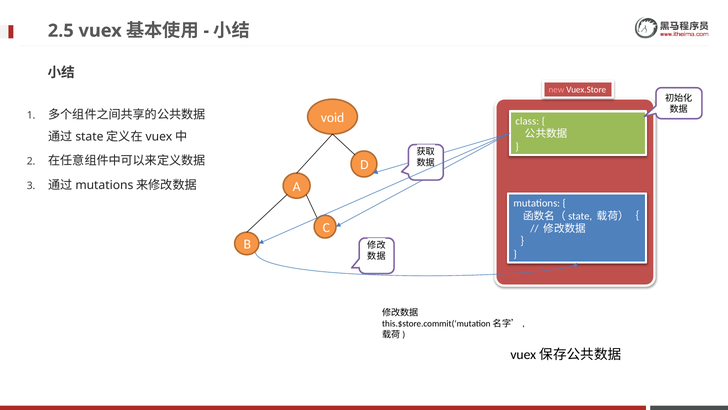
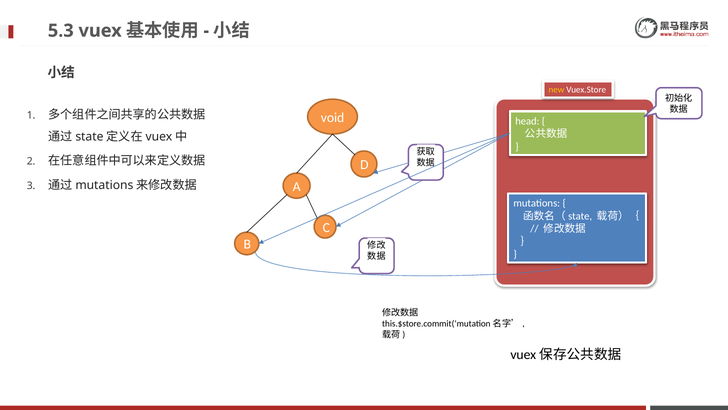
2.5: 2.5 -> 5.3 (61, 31)
new colour: pink -> yellow (556, 90)
class: class -> head (527, 121)
